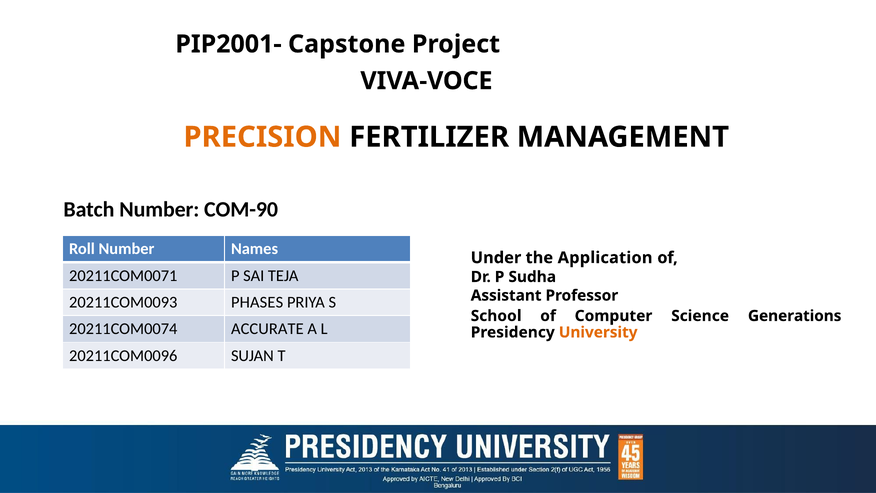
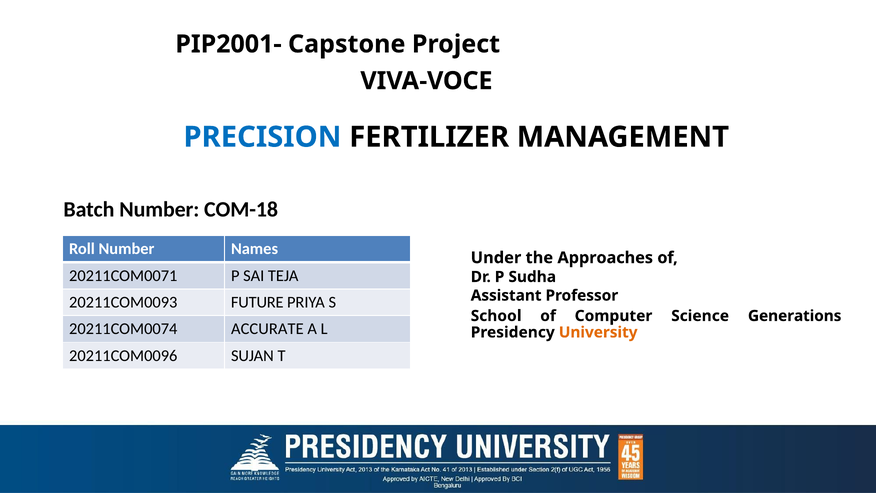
PRECISION colour: orange -> blue (262, 137)
COM-90: COM-90 -> COM-18 (241, 209)
Application: Application -> Approaches (605, 258)
PHASES: PHASES -> FUTURE (257, 302)
